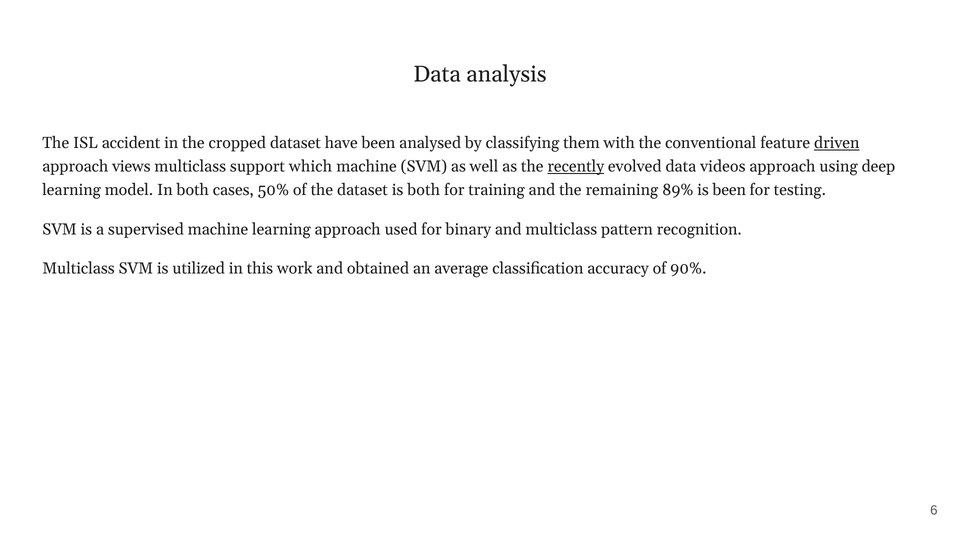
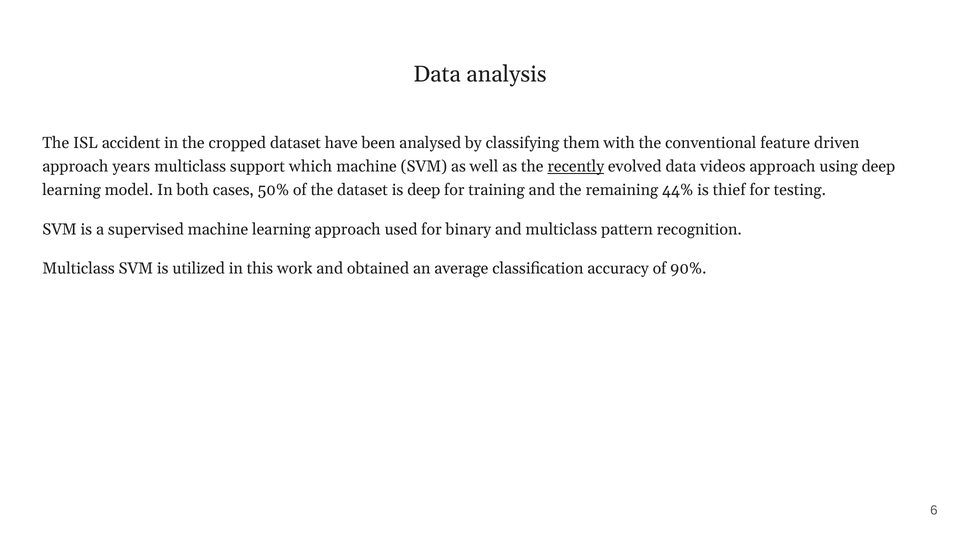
driven underline: present -> none (837, 143)
views: views -> years (131, 167)
is both: both -> deep (424, 190)
89%: 89% -> 44% (678, 190)
is been: been -> thief (729, 190)
